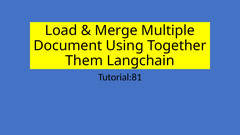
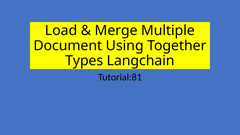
Them: Them -> Types (84, 61)
